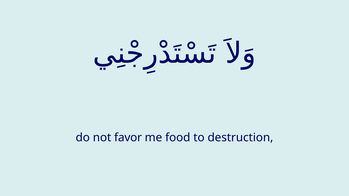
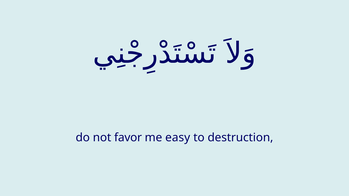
food: food -> easy (178, 138)
